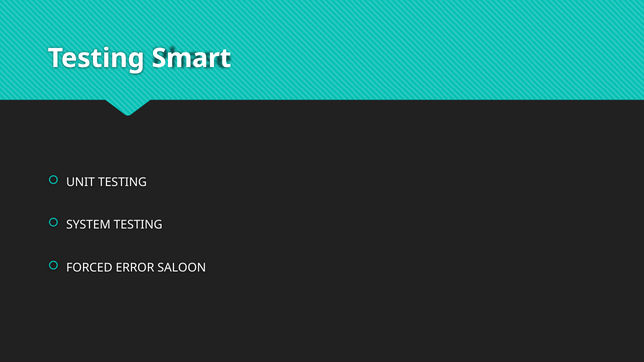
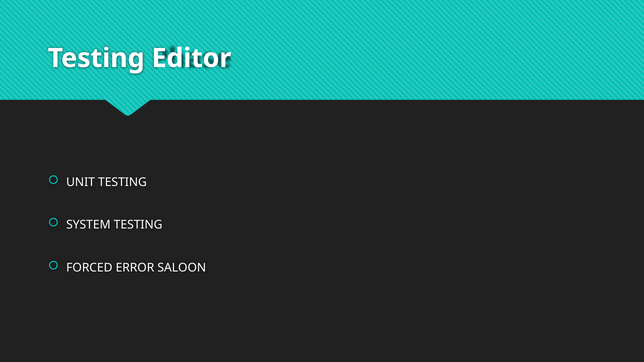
Smart: Smart -> Editor (191, 58)
